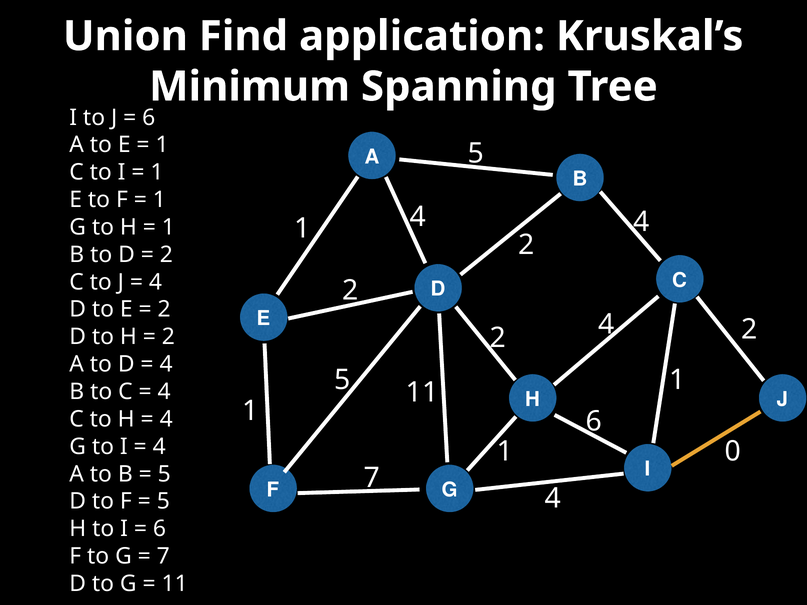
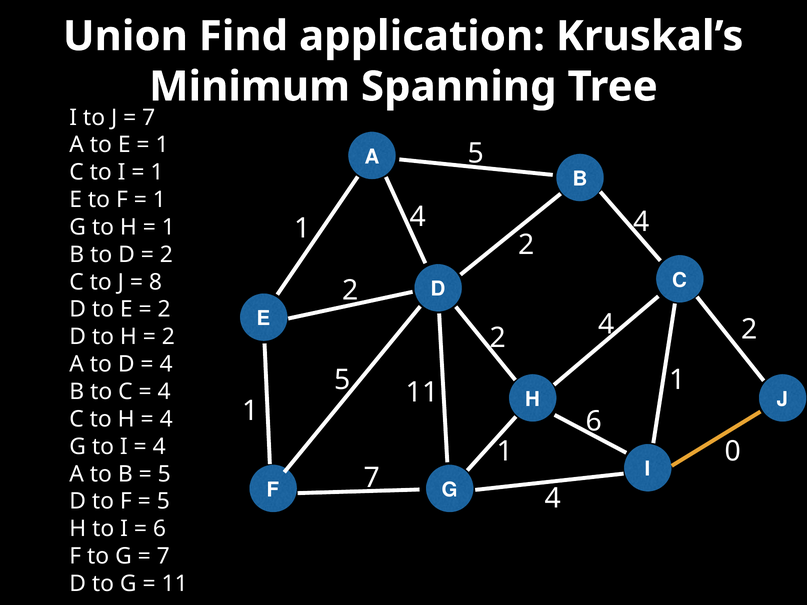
6: 6 -> 7 (149, 118)
4: 4 -> 8 (155, 282)
